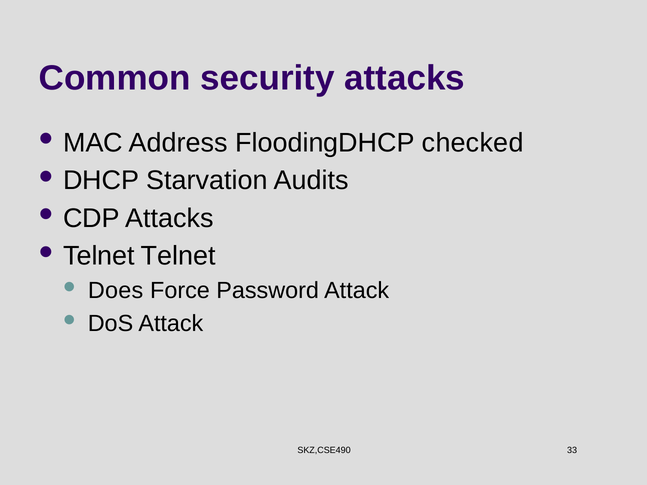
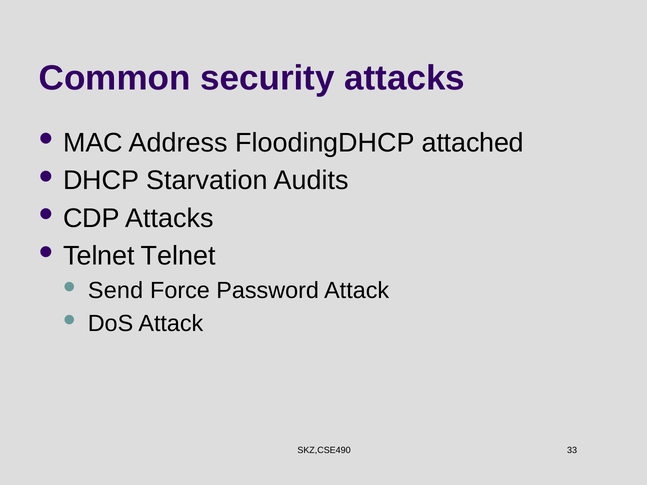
checked: checked -> attached (473, 143)
Does: Does -> Send (116, 291)
